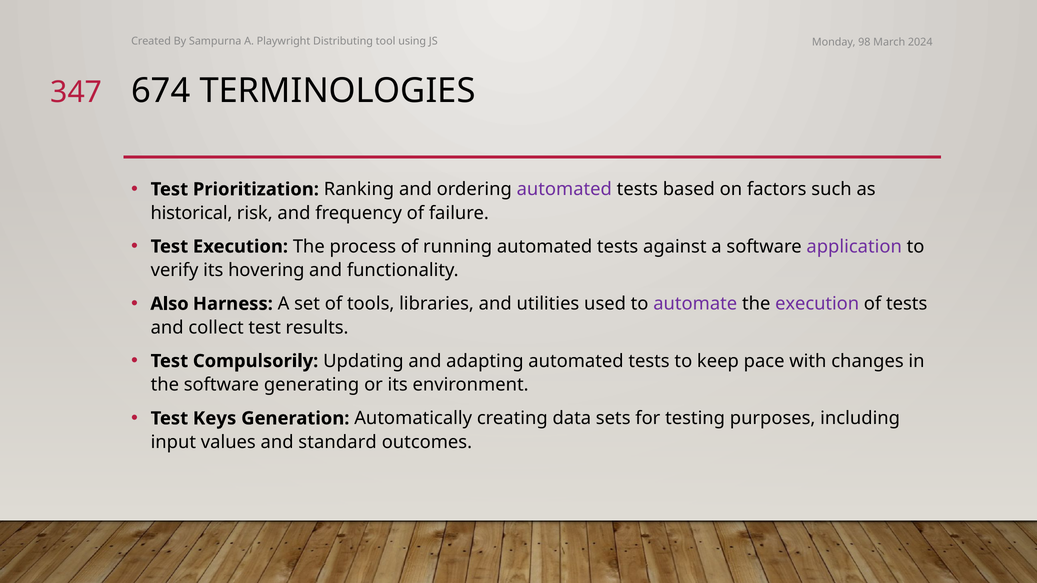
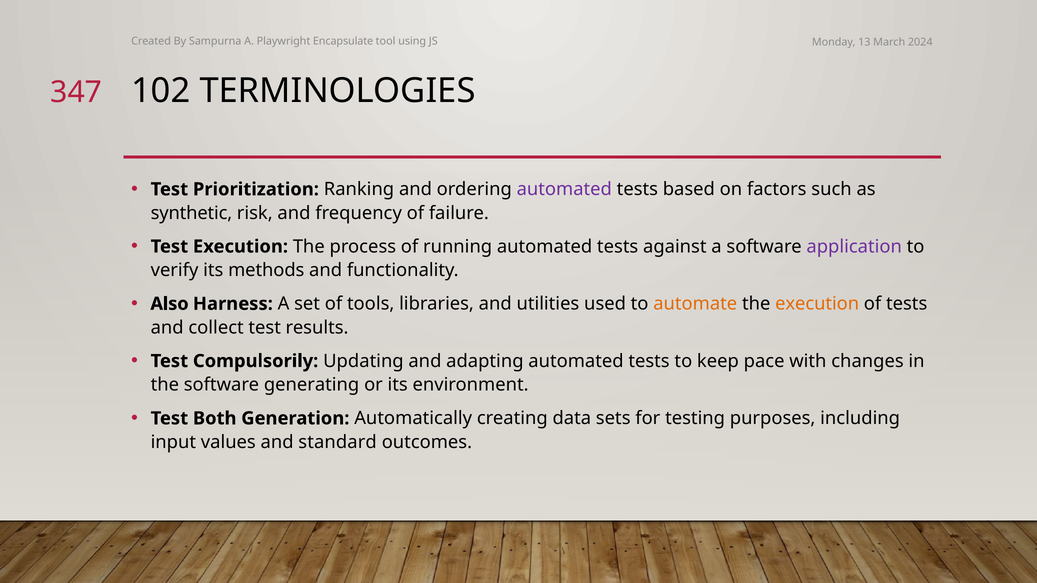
Distributing: Distributing -> Encapsulate (343, 41)
98: 98 -> 13 (864, 42)
674: 674 -> 102 (161, 91)
historical: historical -> synthetic (191, 213)
hovering: hovering -> methods (266, 270)
automate colour: purple -> orange (695, 304)
execution colour: purple -> orange (817, 304)
Keys: Keys -> Both (215, 419)
